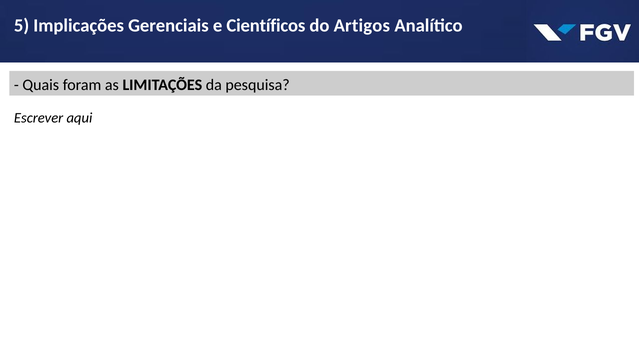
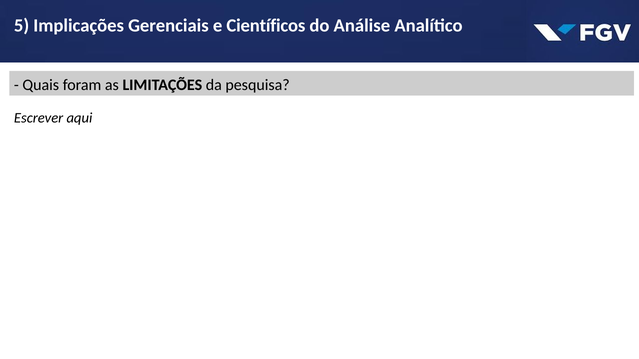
Artigos: Artigos -> Análise (362, 26)
